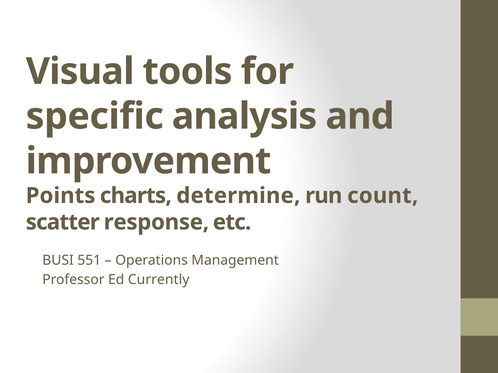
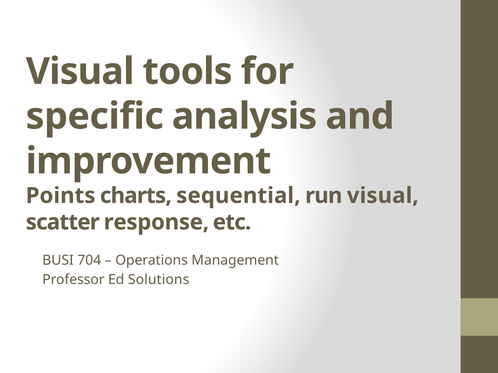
determine: determine -> sequential (238, 196)
run count: count -> visual (383, 196)
551: 551 -> 704 (89, 261)
Currently: Currently -> Solutions (159, 280)
